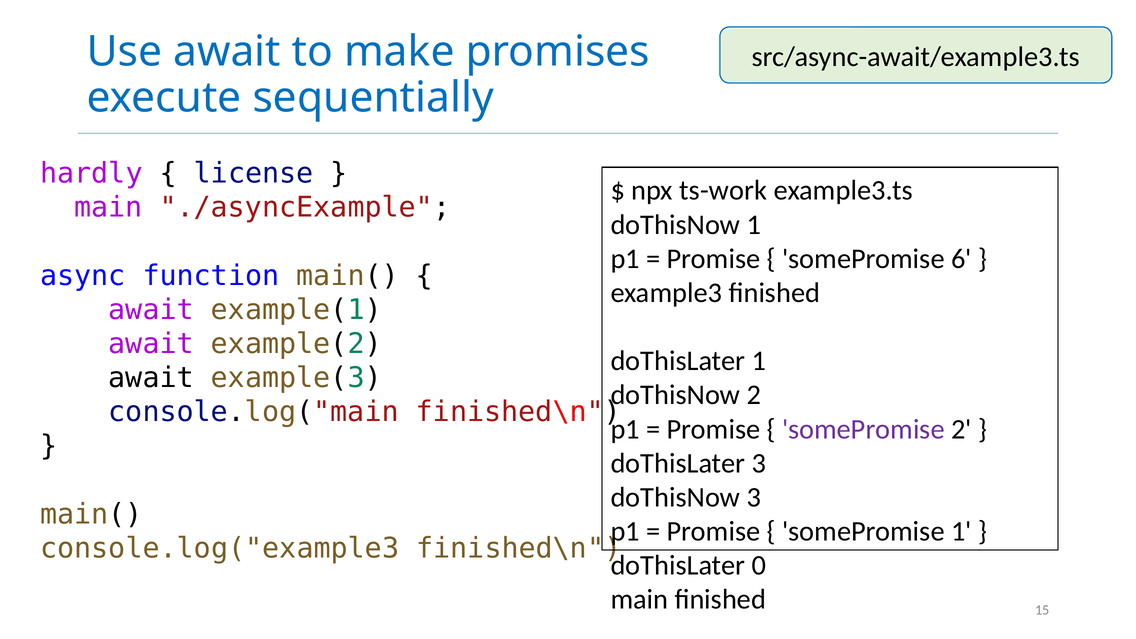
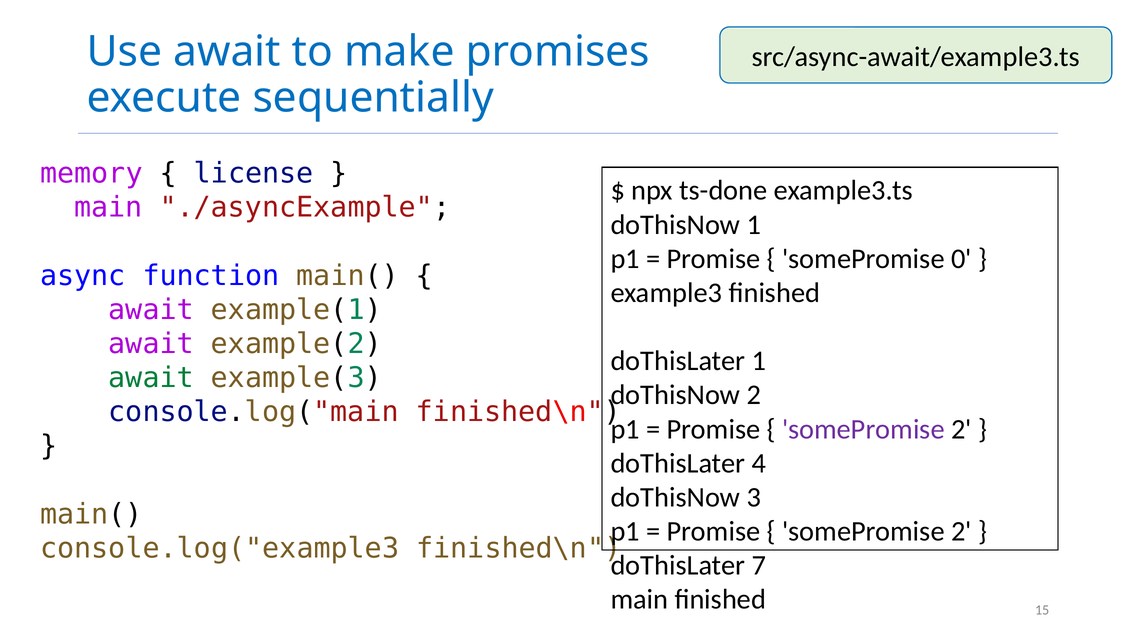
hardly: hardly -> memory (91, 173)
ts-work: ts-work -> ts-done (723, 191)
6: 6 -> 0 (961, 259)
await colour: black -> green (151, 378)
doThisLater 3: 3 -> 4 (759, 463)
1: 1 -> 2 (961, 531)
0: 0 -> 7 (759, 565)
